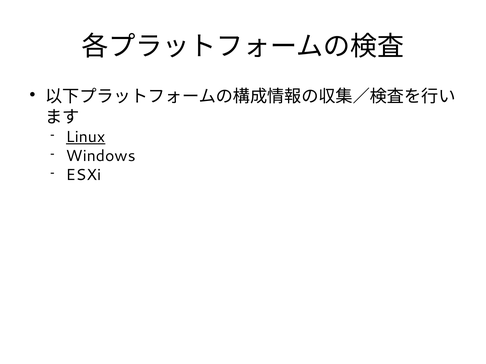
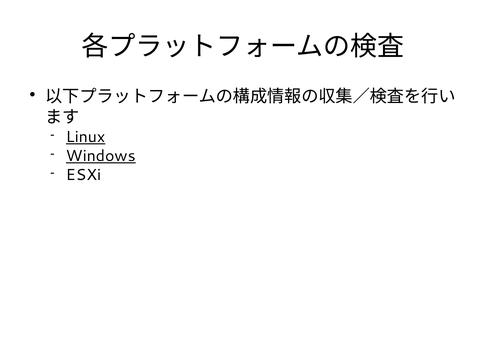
Windows underline: none -> present (101, 156)
